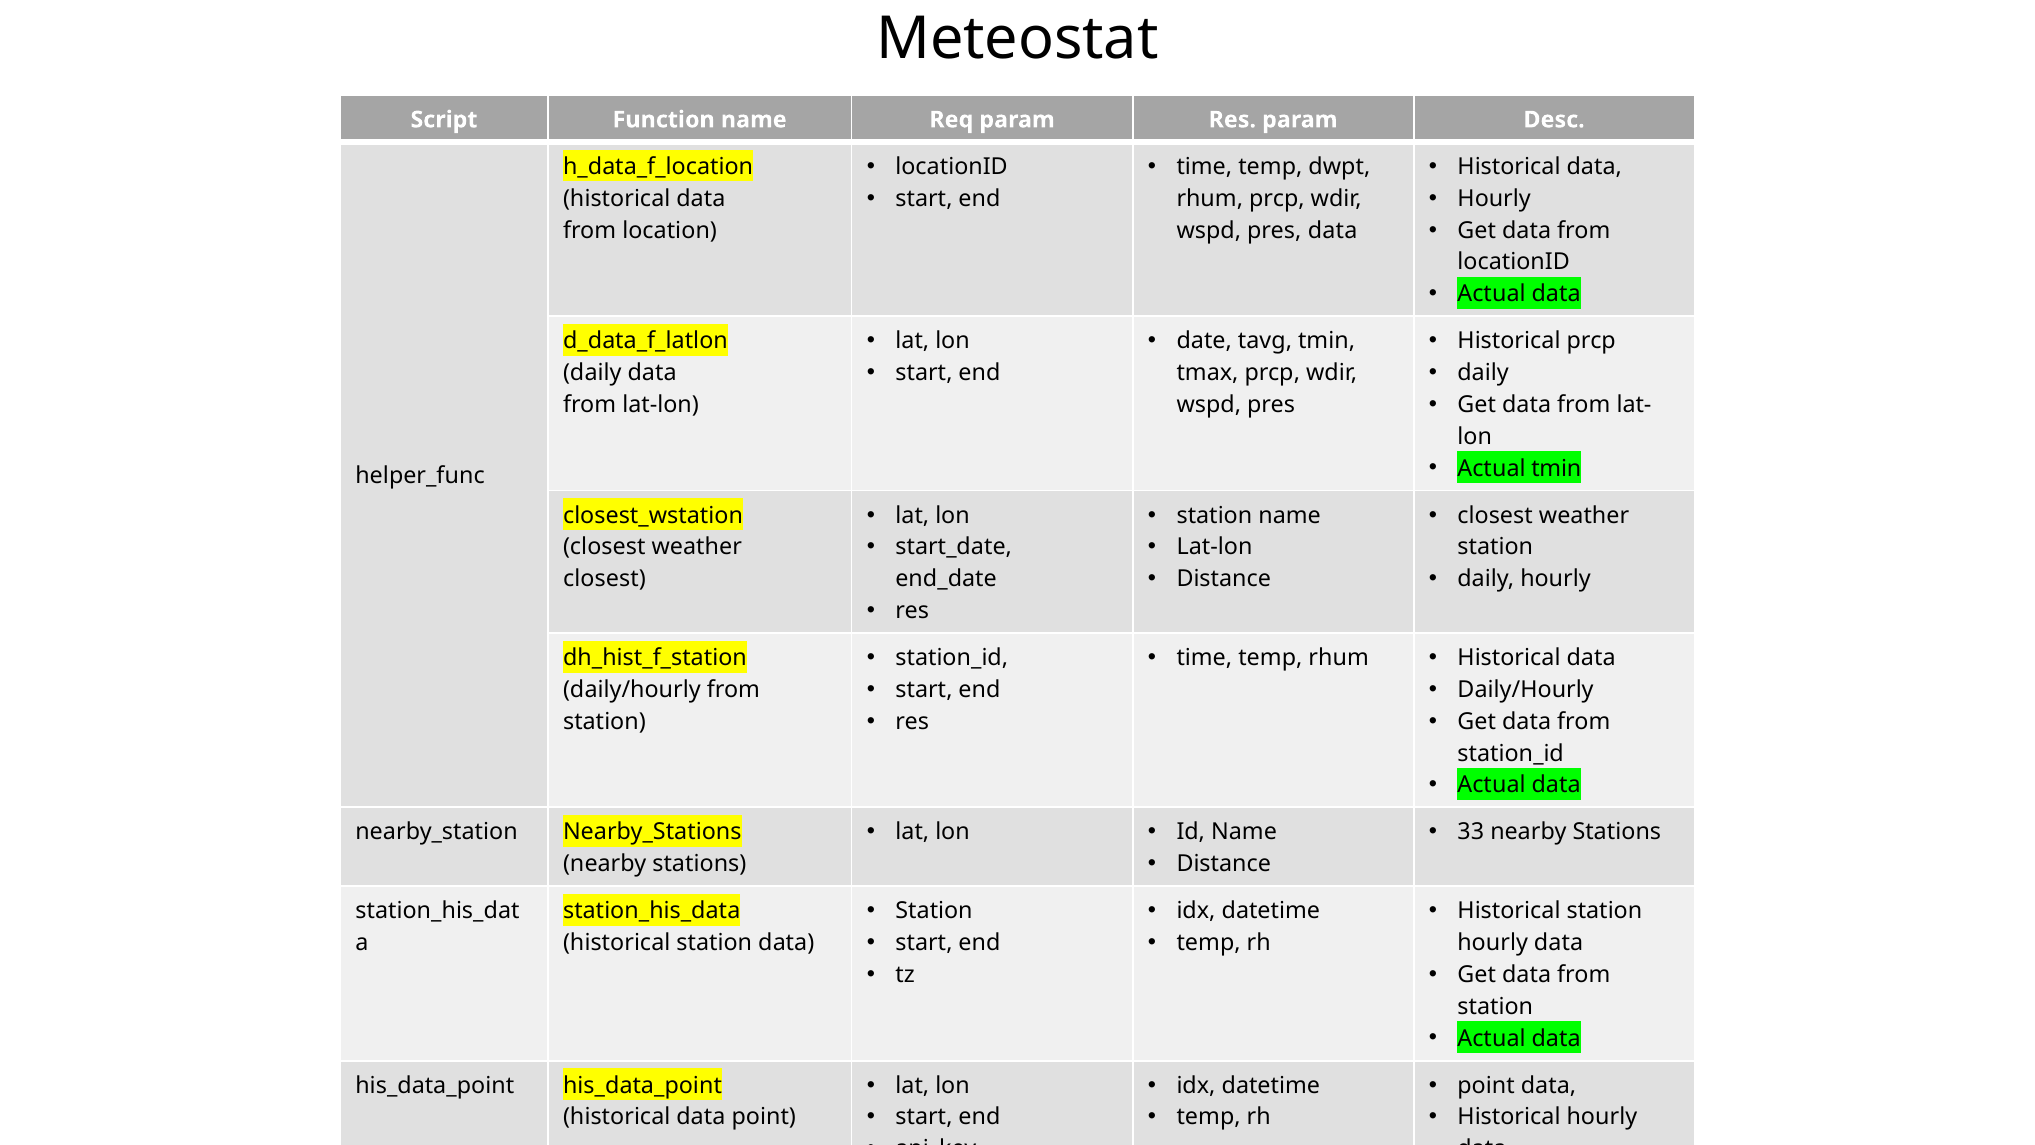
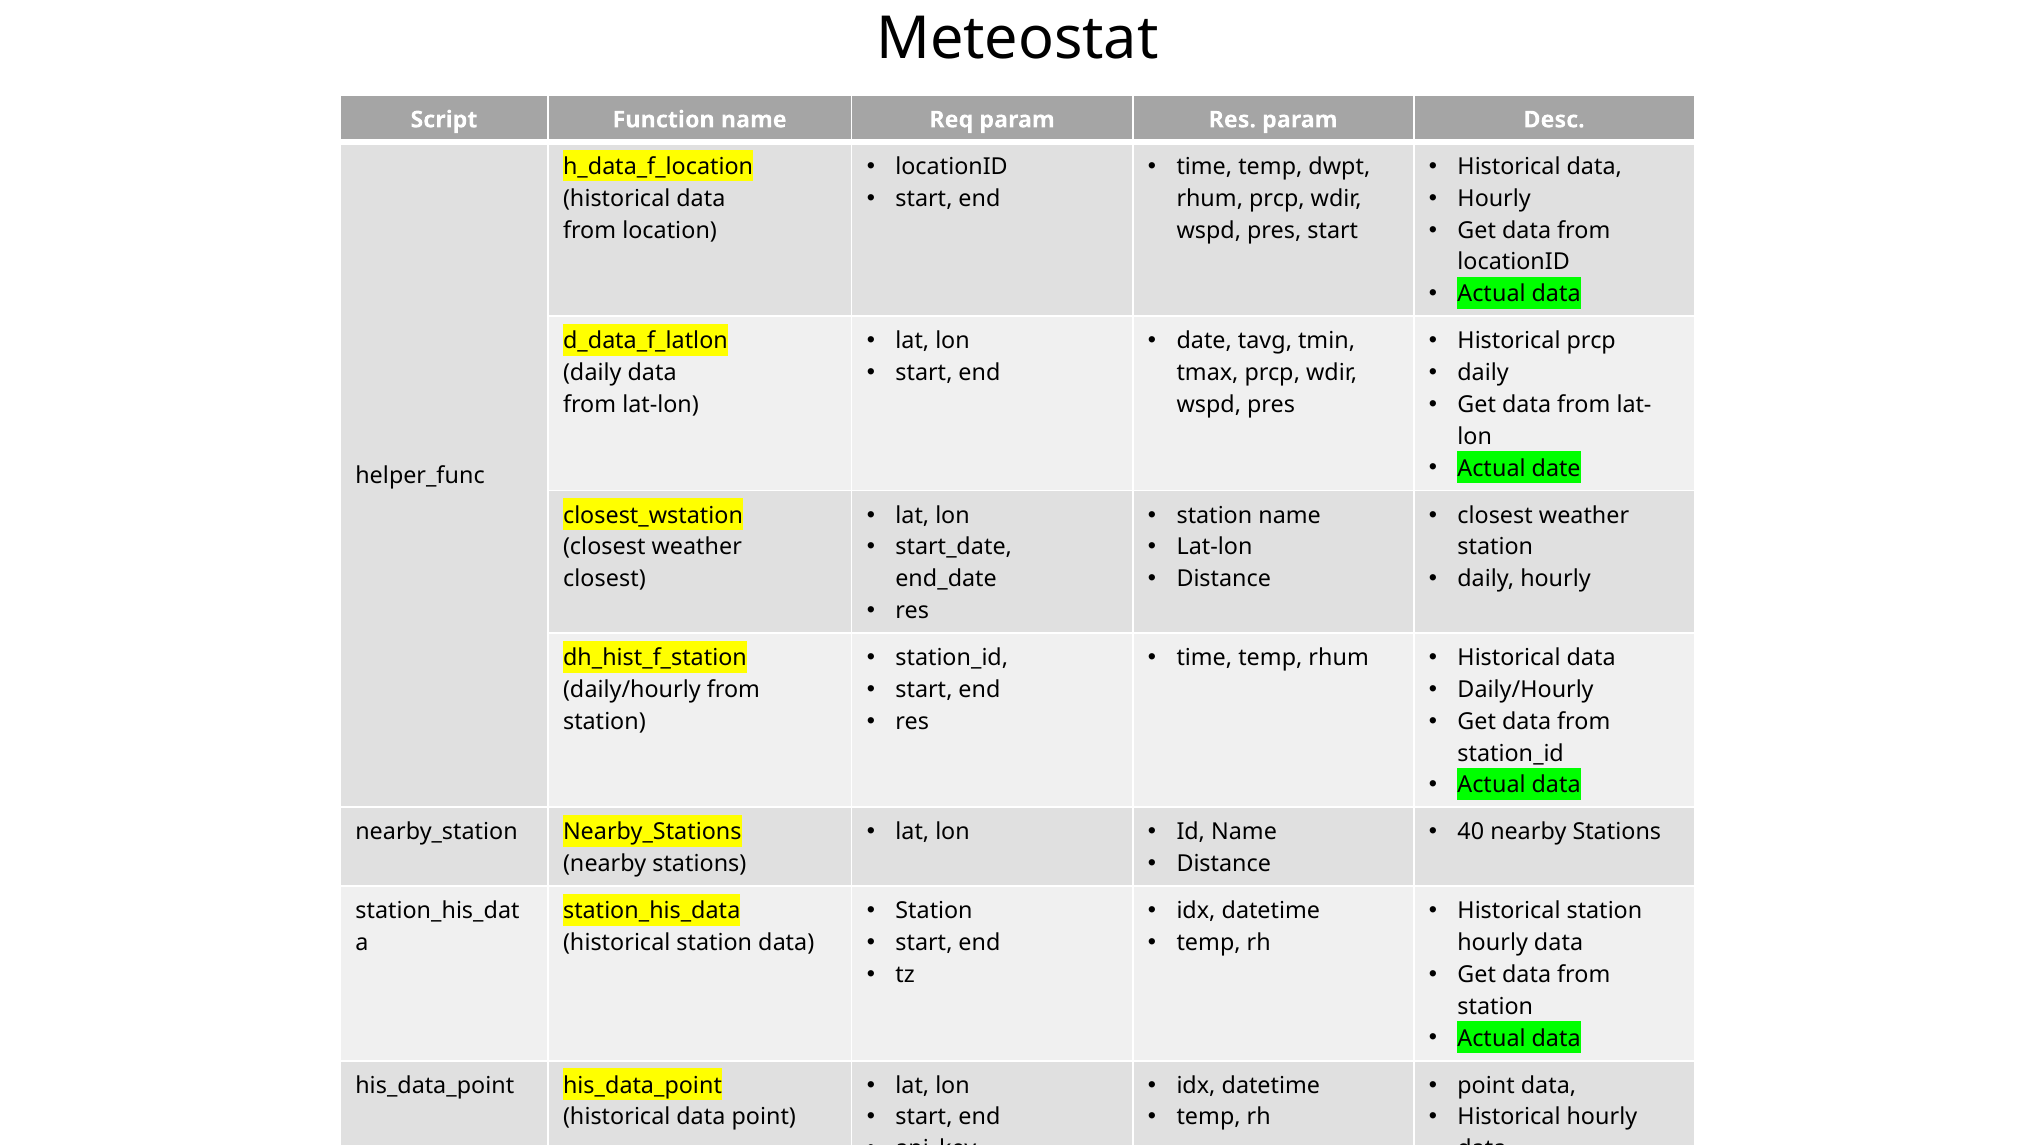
pres data: data -> start (1333, 230)
Actual tmin: tmin -> date (1556, 468)
33: 33 -> 40 (1471, 832)
